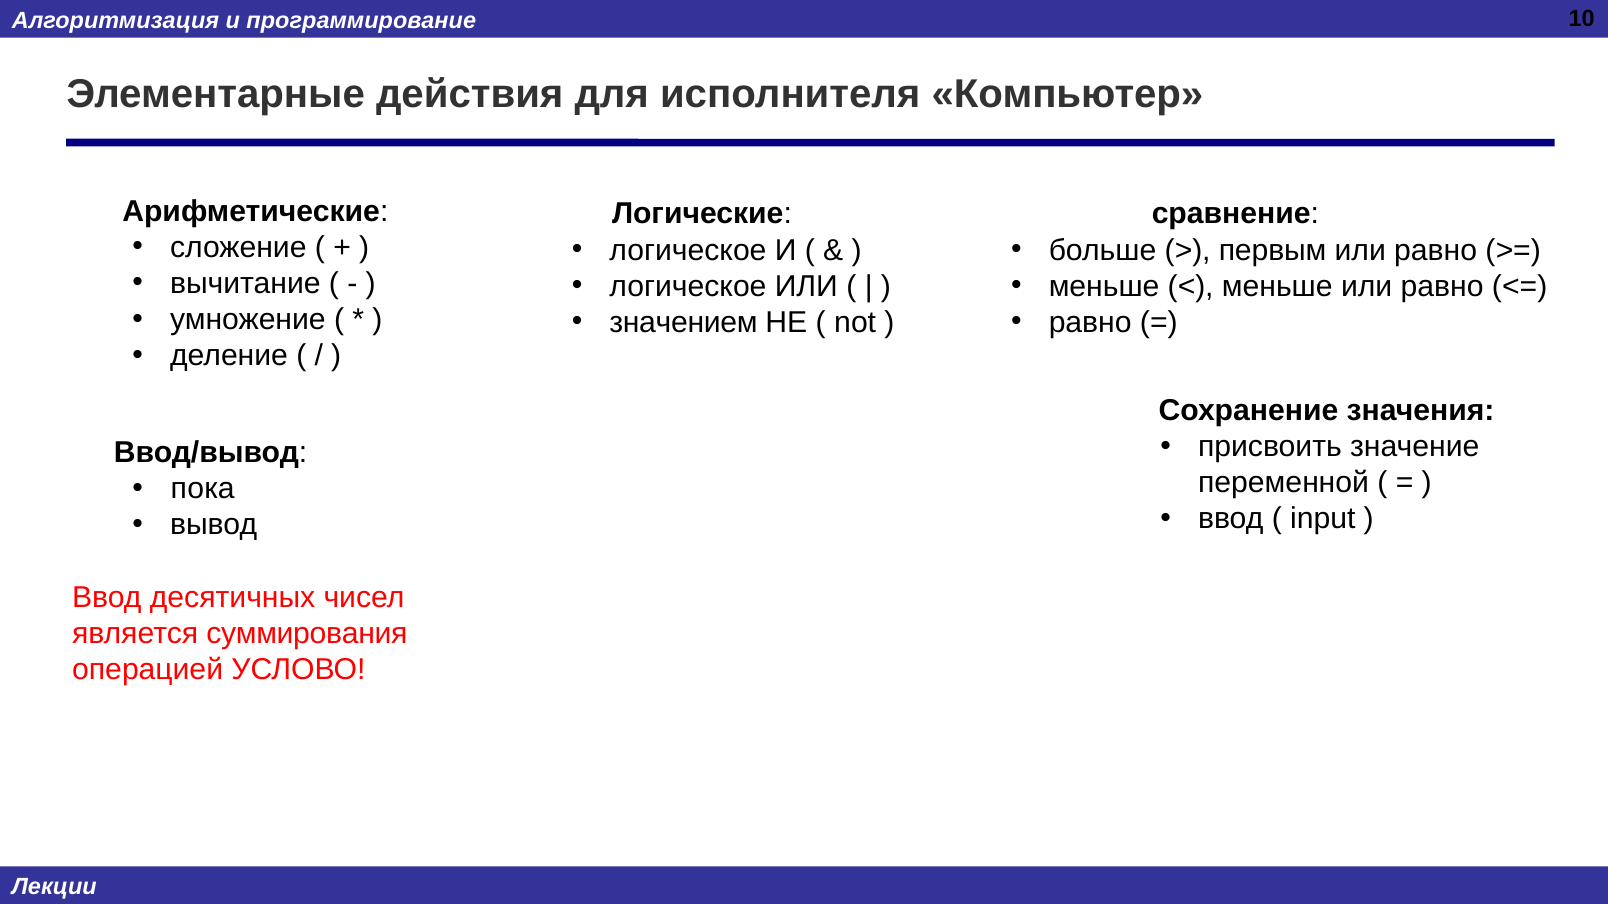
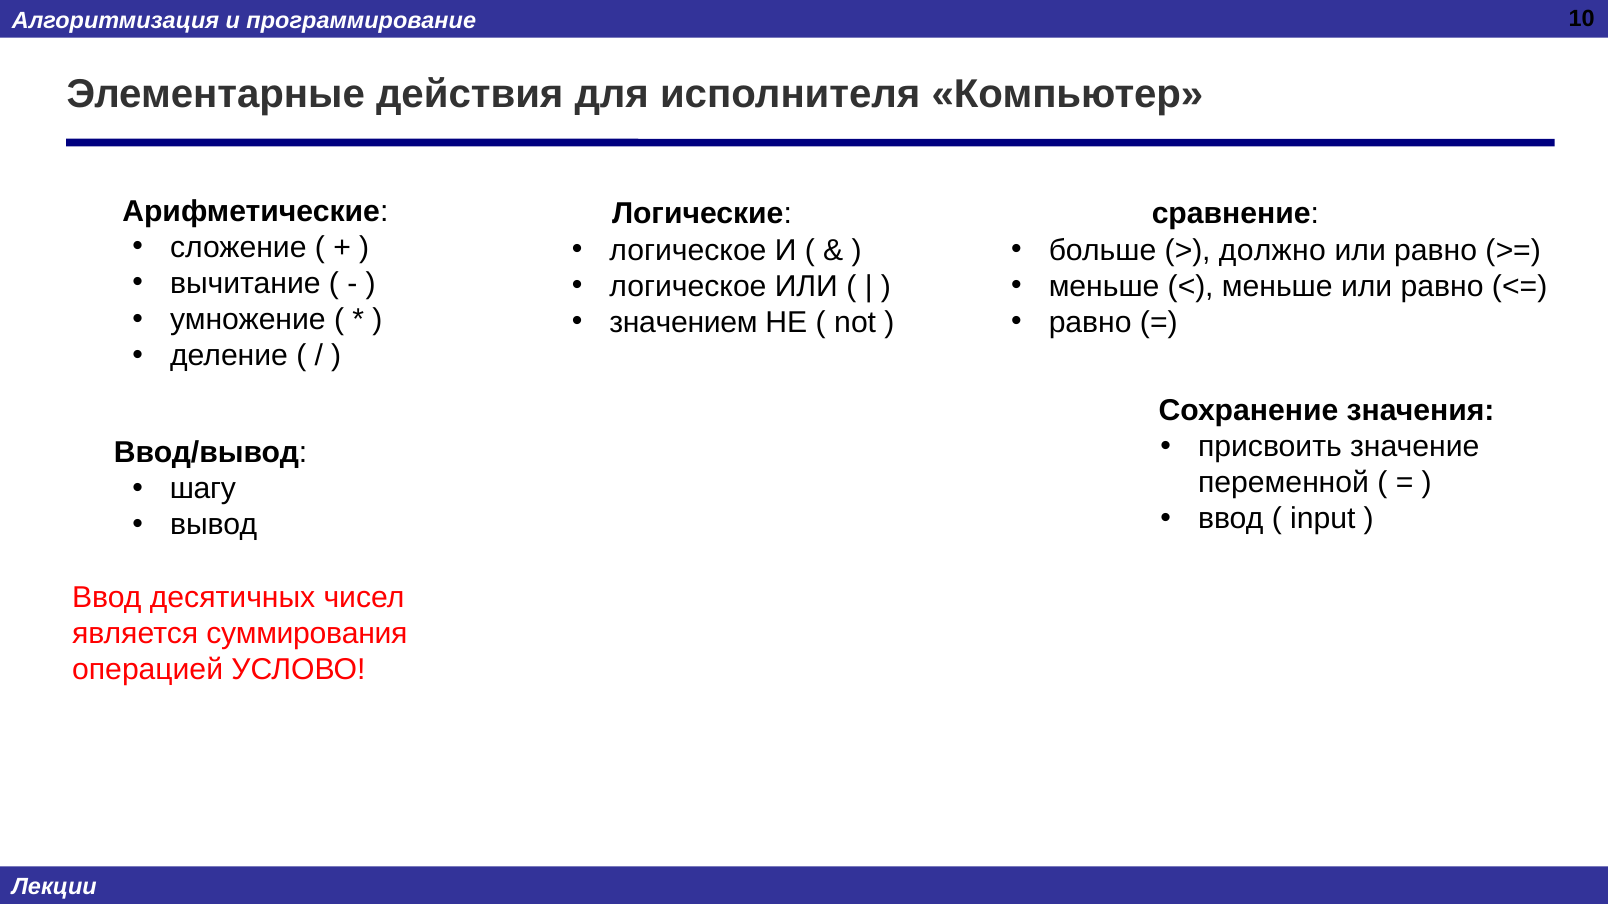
первым: первым -> должно (1272, 250)
пока: пока -> шагу (203, 489)
